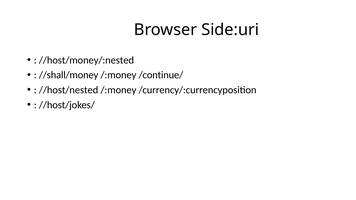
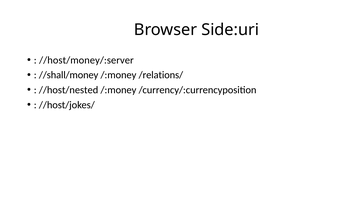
//host/money/:nested: //host/money/:nested -> //host/money/:server (86, 60)
/continue/: /continue/ -> /relations/ (161, 75)
